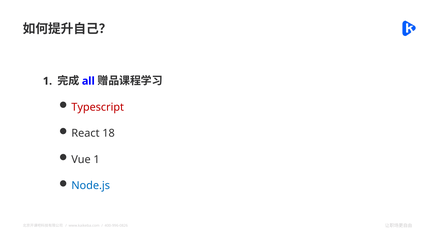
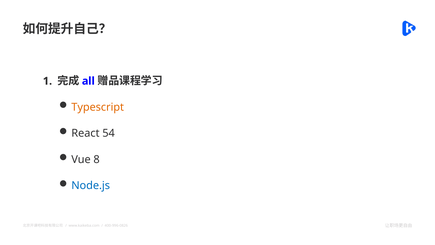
Typescript colour: red -> orange (98, 107)
18: 18 -> 54 (109, 133)
Vue 1: 1 -> 8 (97, 159)
